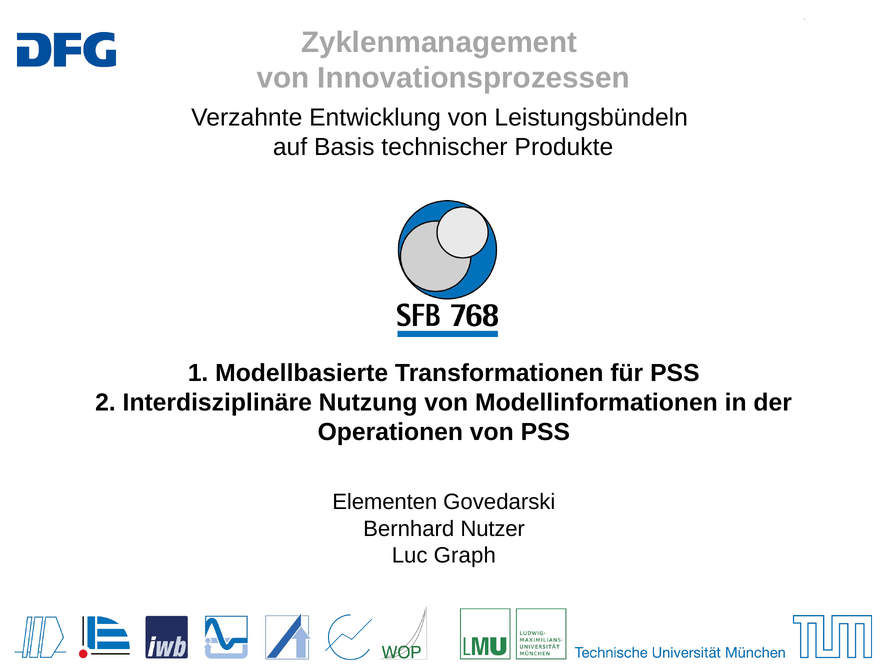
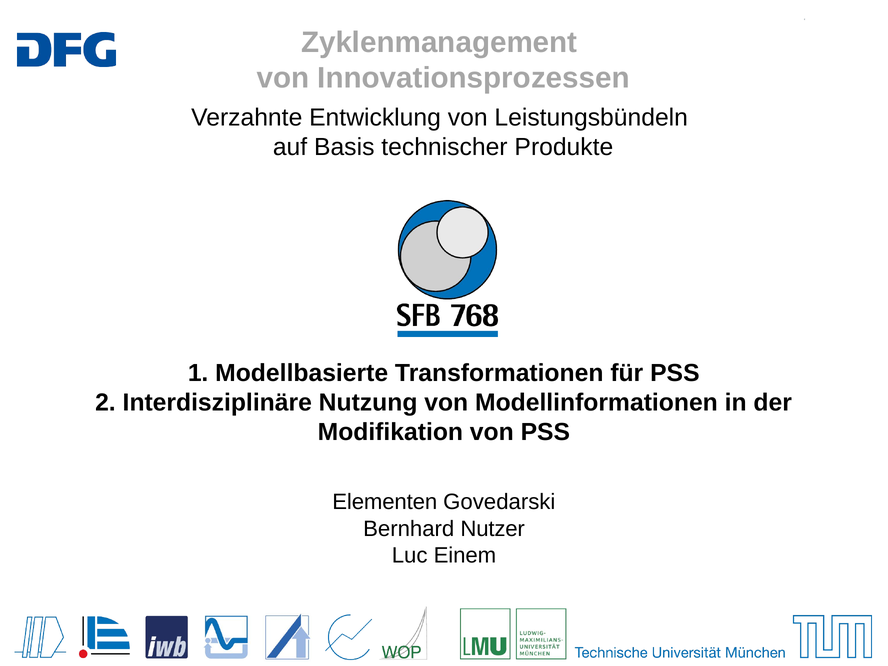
Operationen: Operationen -> Modifikation (390, 432)
Graph: Graph -> Einem (465, 555)
